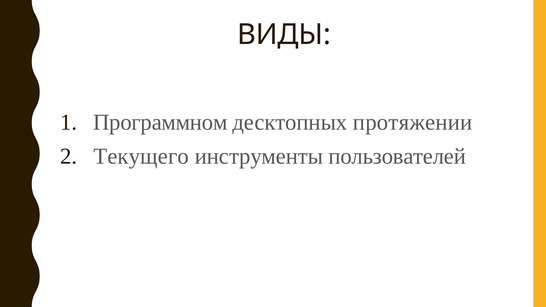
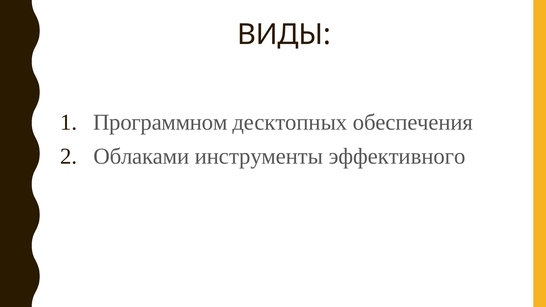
протяжении: протяжении -> обеспечения (413, 122)
Текущего: Текущего -> Облаками (141, 156)
пользователей: пользователей -> эффективного (397, 156)
